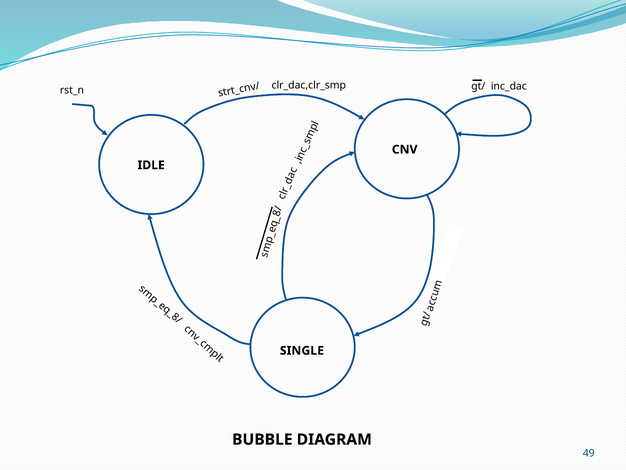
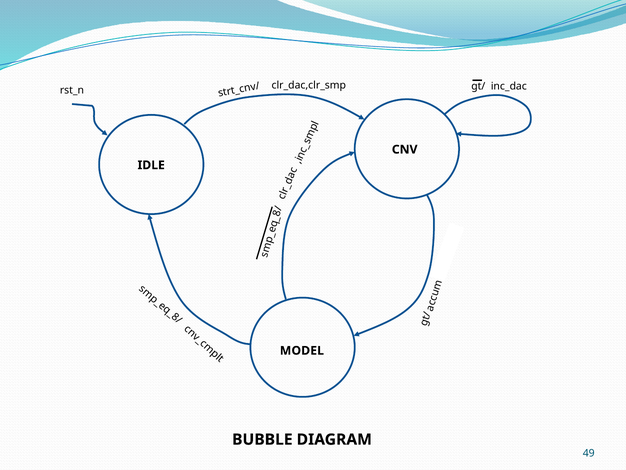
SINGLE: SINGLE -> MODEL (302, 350)
